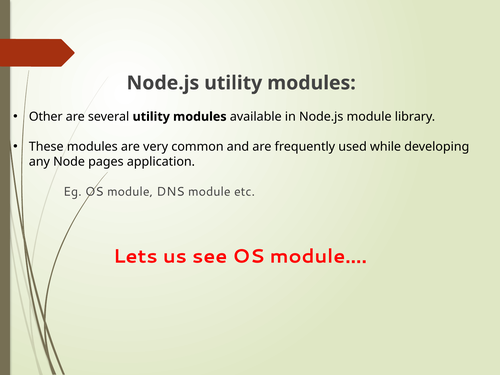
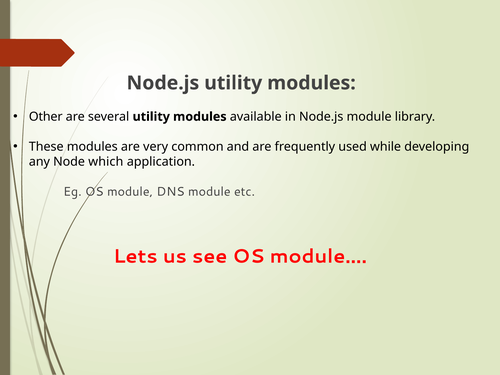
pages: pages -> which (106, 162)
